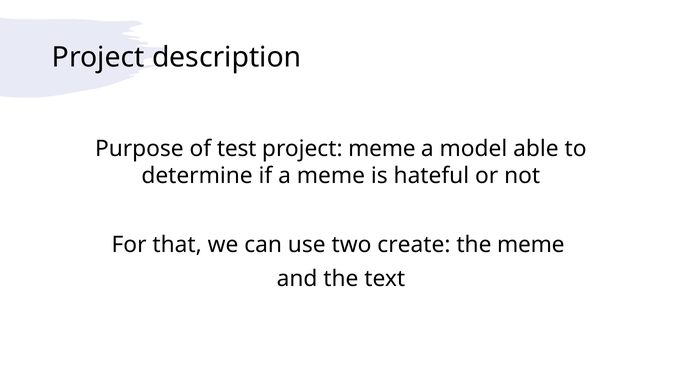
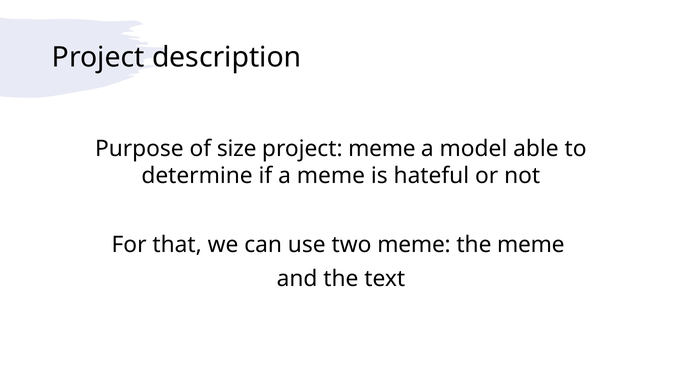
test: test -> size (237, 149)
two create: create -> meme (414, 245)
